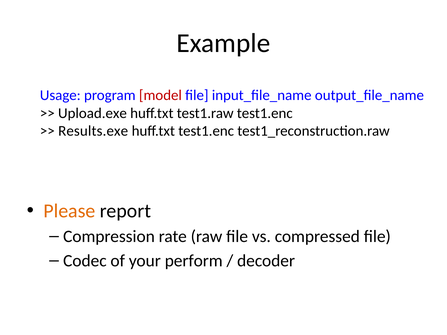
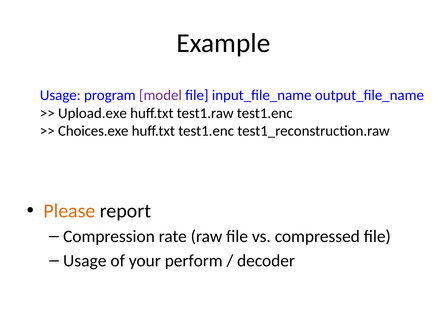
model colour: red -> purple (160, 95)
Results.exe: Results.exe -> Choices.exe (93, 131)
Codec: Codec -> Usage (85, 261)
